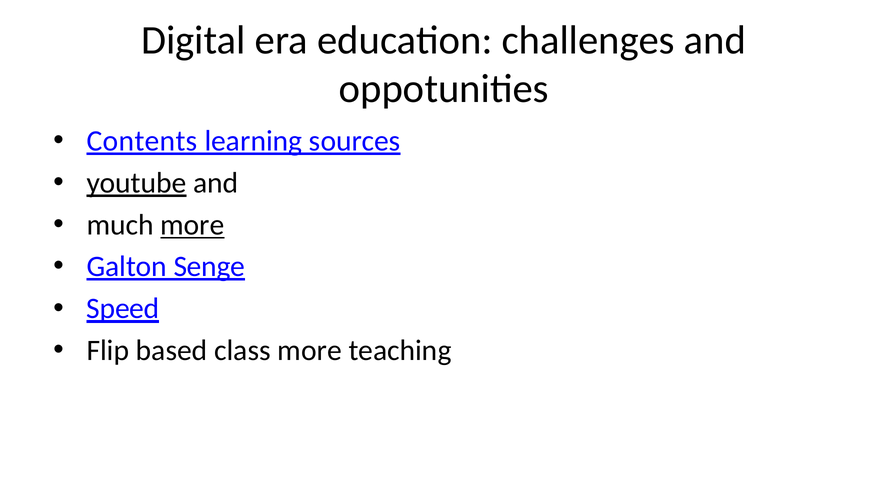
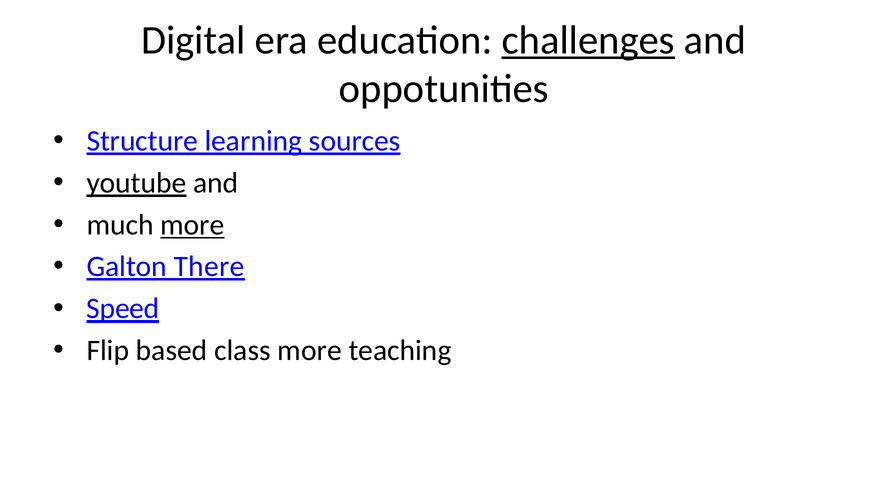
challenges underline: none -> present (588, 40)
Contents: Contents -> Structure (142, 141)
Senge: Senge -> There (209, 266)
